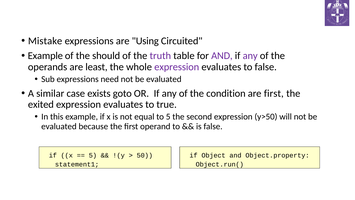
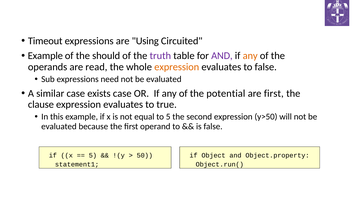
Mistake: Mistake -> Timeout (45, 41)
any colour: purple -> orange (250, 56)
least: least -> read (96, 67)
expression colour: purple -> orange (177, 67)
exists goto: goto -> case (122, 93)
condition: condition -> potential (226, 93)
exited: exited -> clause (41, 104)
